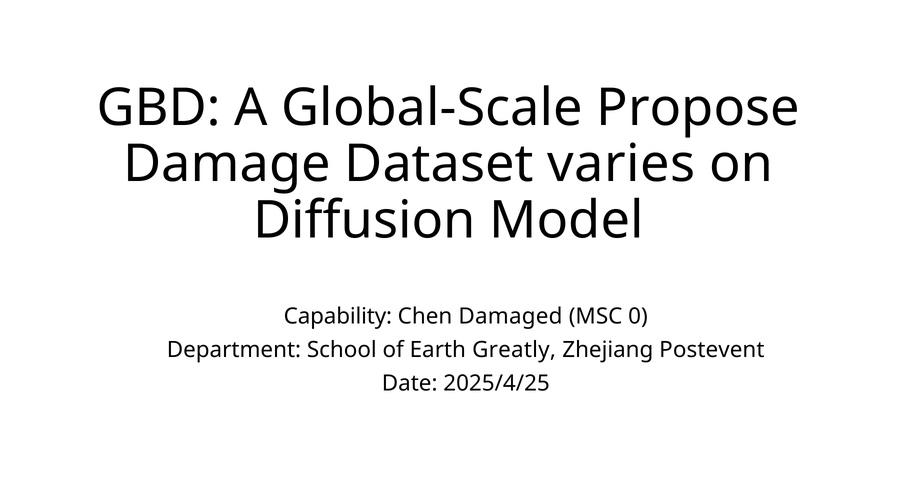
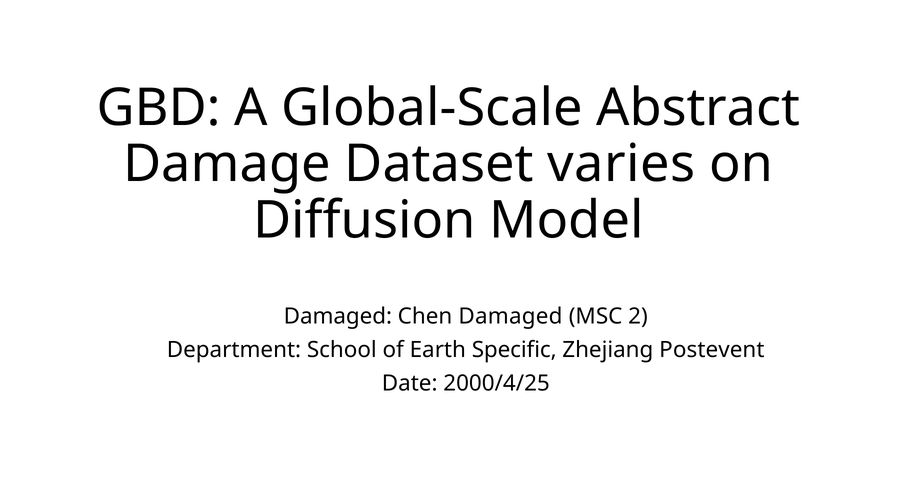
Propose: Propose -> Abstract (698, 108)
Capability: Capability -> Damaged (338, 317)
0: 0 -> 2 (638, 317)
Greatly: Greatly -> Specific (514, 350)
2025/4/25: 2025/4/25 -> 2000/4/25 (497, 384)
